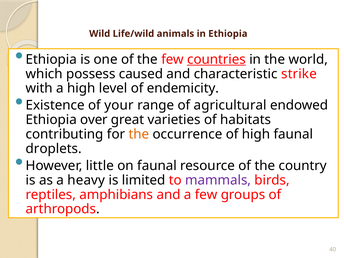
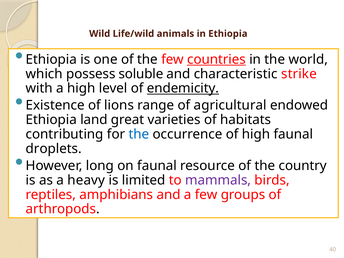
caused: caused -> soluble (141, 74)
endemicity underline: none -> present (183, 88)
your: your -> lions (119, 105)
over: over -> land (94, 120)
the colour: orange -> blue (139, 134)
little: little -> long (100, 166)
